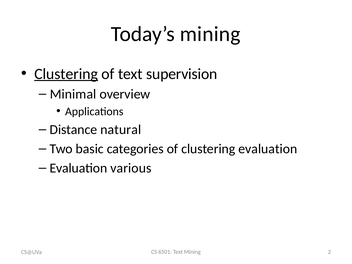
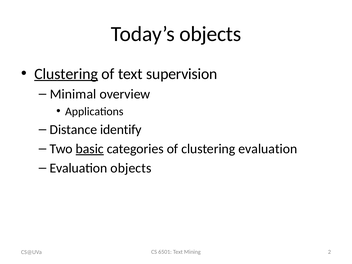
Today’s mining: mining -> objects (210, 34)
natural: natural -> identify (121, 130)
basic underline: none -> present (90, 149)
Evaluation various: various -> objects (131, 168)
